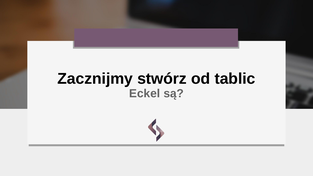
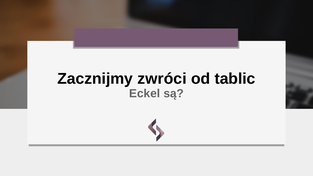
stwórz: stwórz -> zwróci (162, 79)
